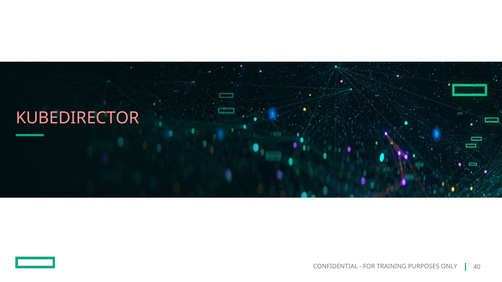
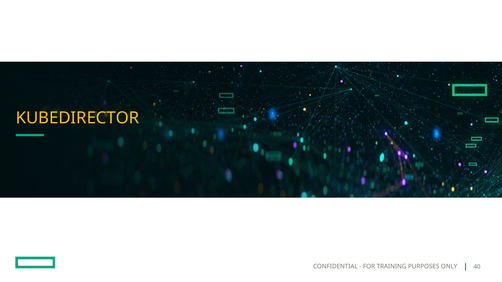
KUBEDIRECTOR colour: pink -> yellow (78, 118)
